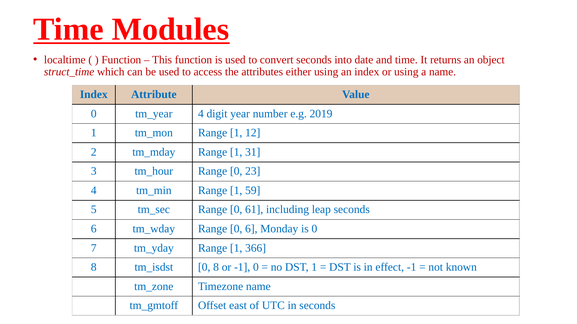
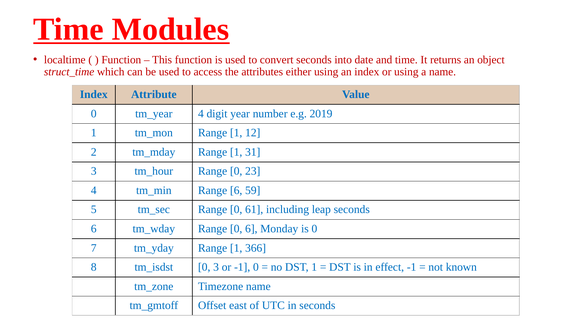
1: 1 -> 6 (236, 191)
0 8: 8 -> 3 (216, 268)
